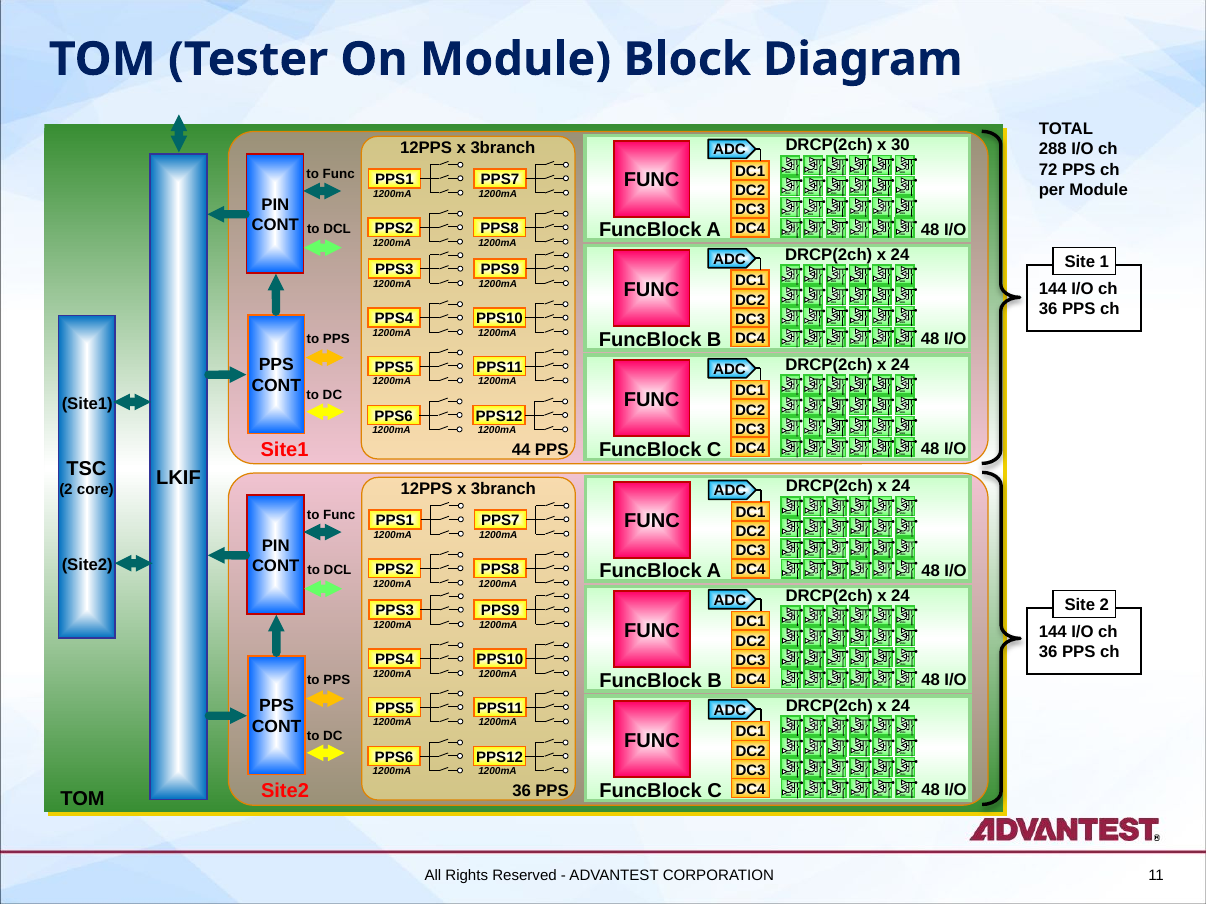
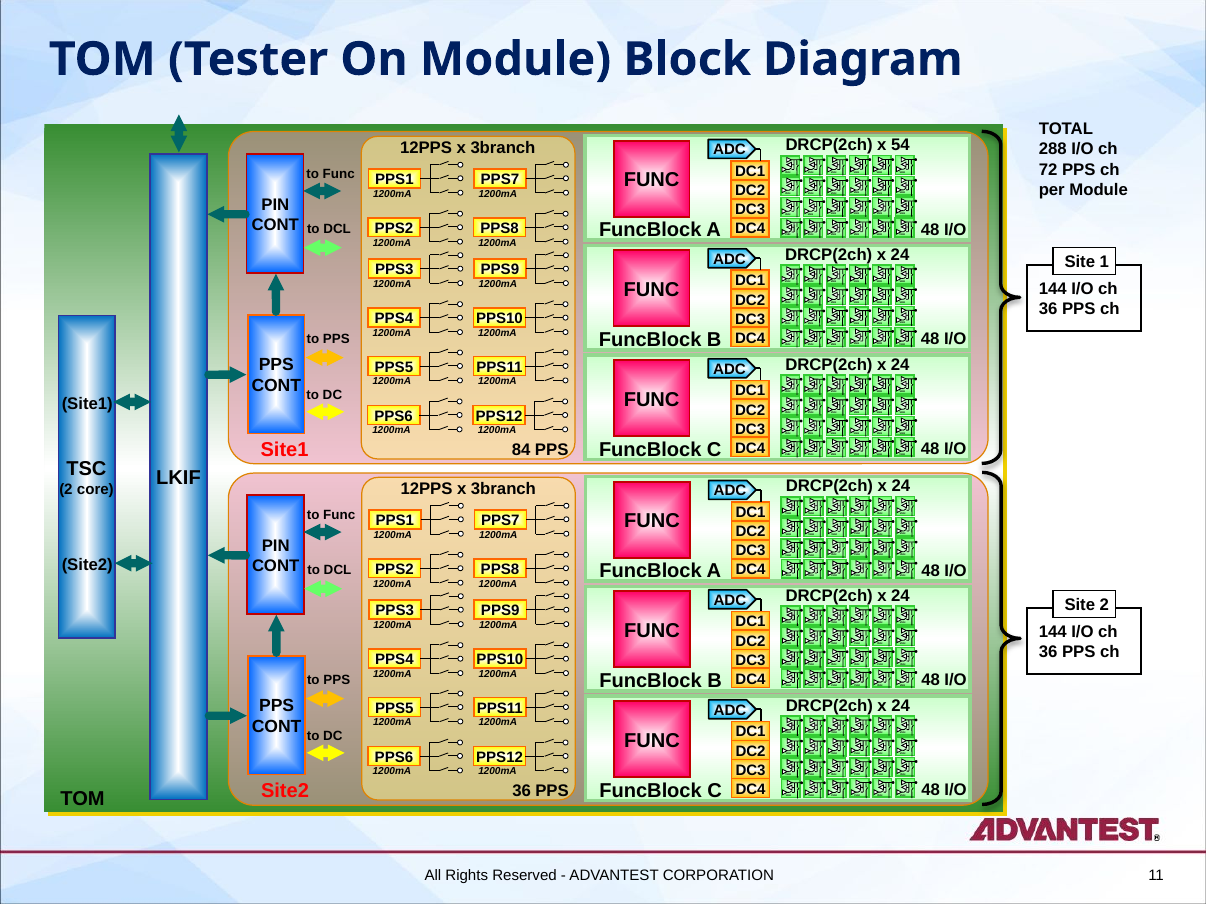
30: 30 -> 54 (900, 145)
44: 44 -> 84 (521, 450)
